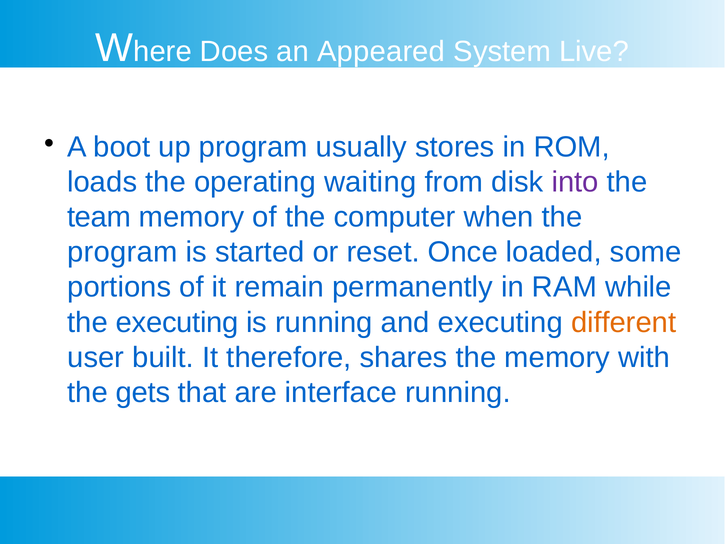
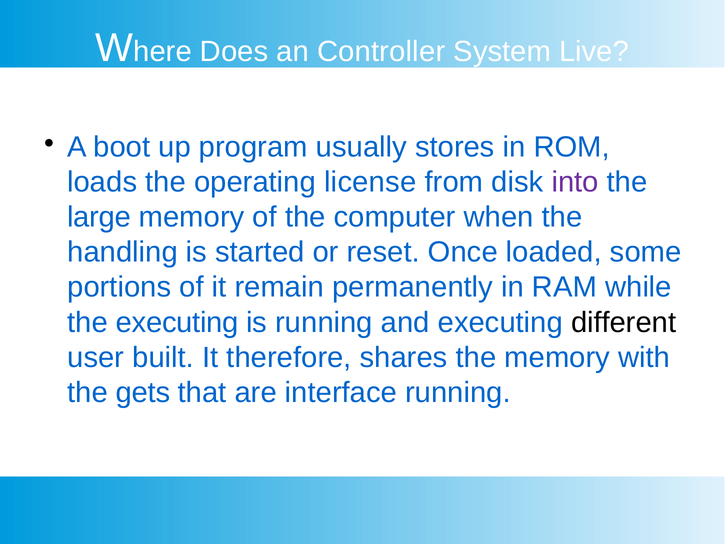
Appeared: Appeared -> Controller (381, 51)
waiting: waiting -> license (370, 182)
team: team -> large (99, 217)
program: program -> handling (123, 252)
different colour: orange -> black (624, 322)
